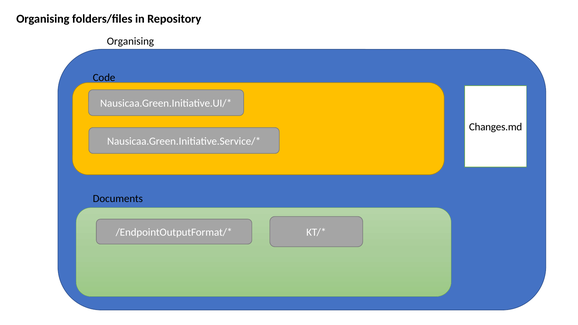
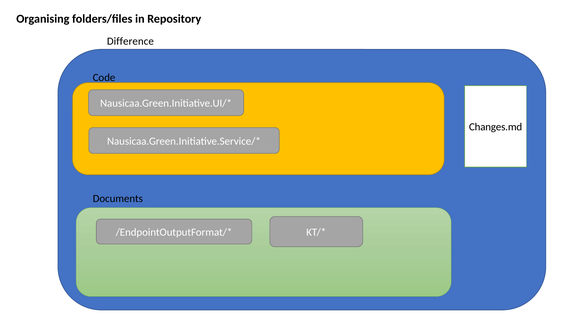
Organising: Organising -> Difference (130, 41)
